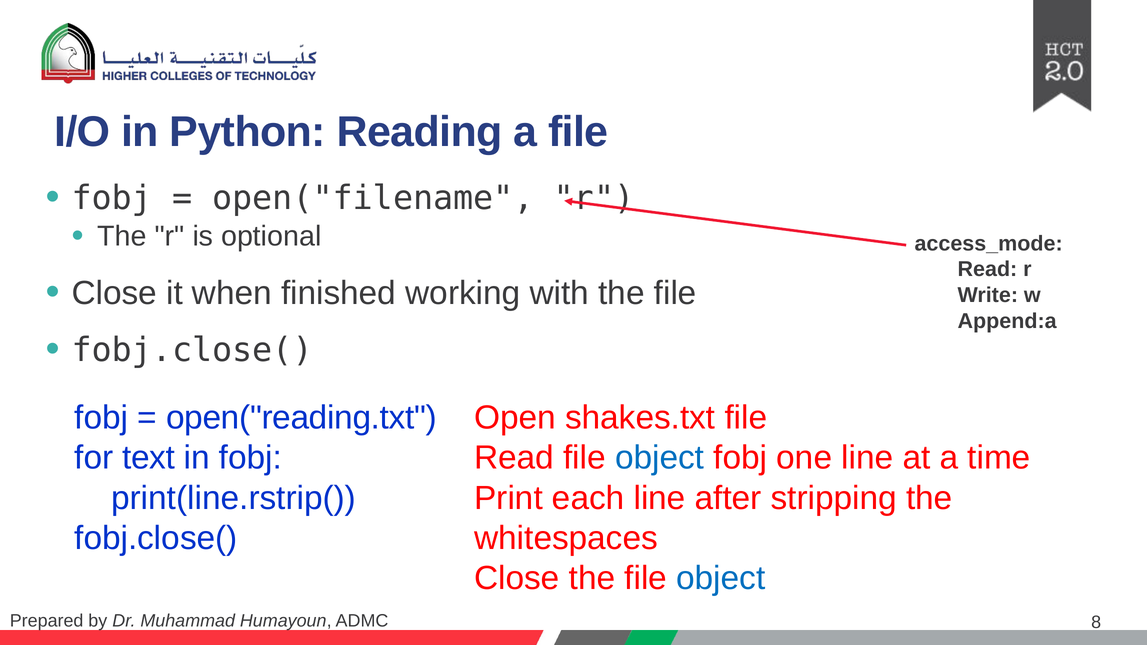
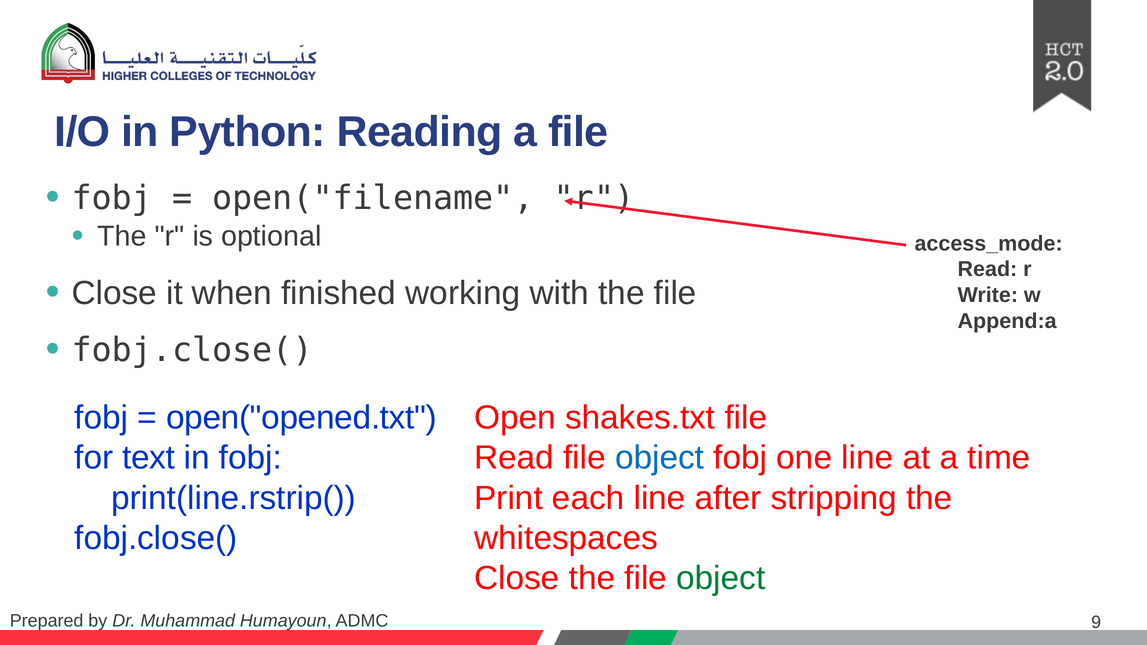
open("reading.txt: open("reading.txt -> open("opened.txt (301, 418)
object colour: blue -> green (721, 578)
8: 8 -> 9 (1096, 622)
